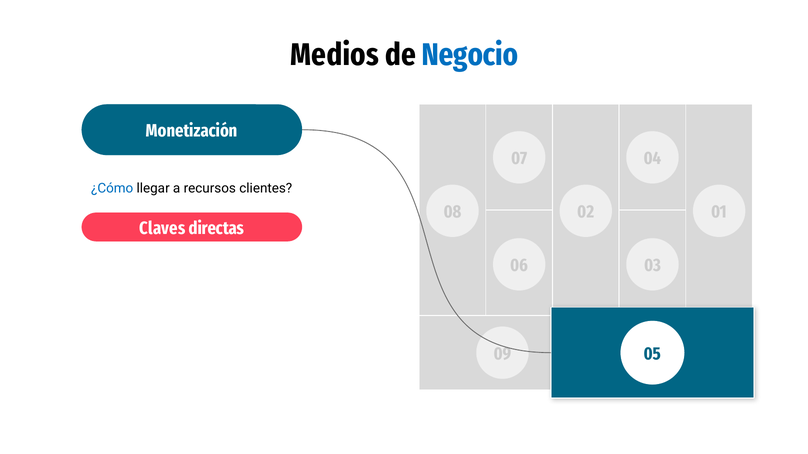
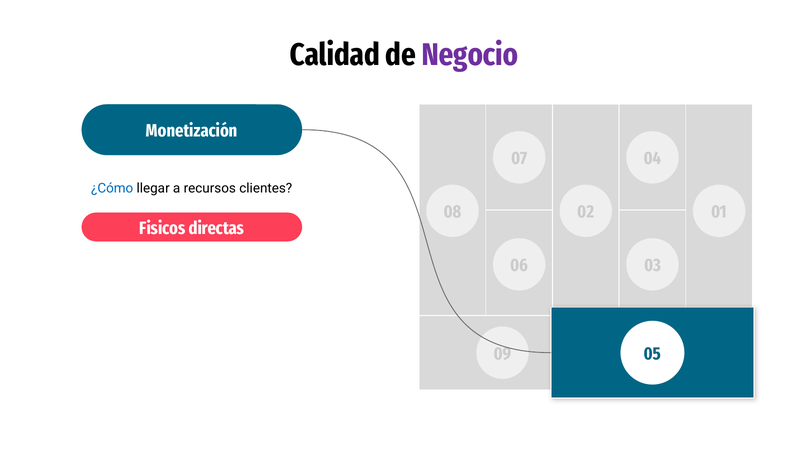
Medios: Medios -> Calidad (335, 55)
Negocio colour: blue -> purple (470, 55)
Claves: Claves -> Fisicos (162, 228)
